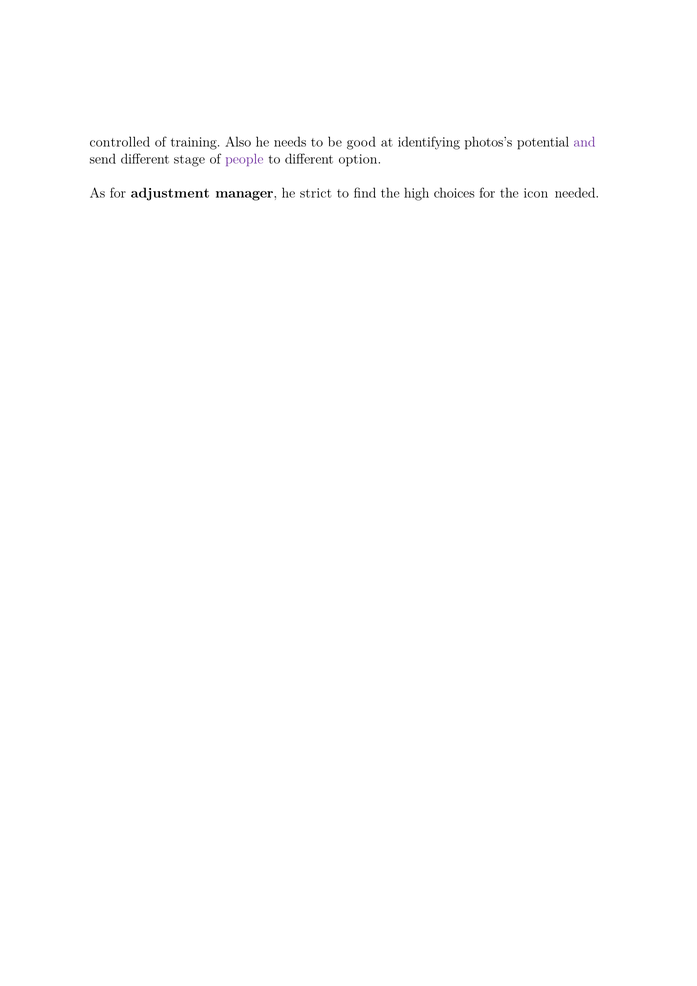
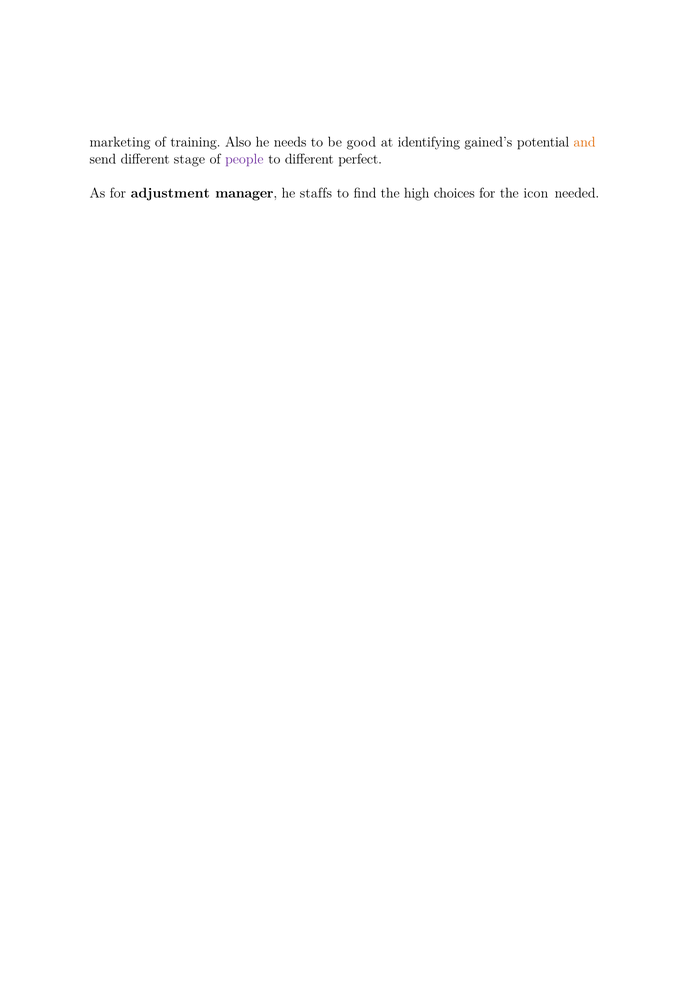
controlled: controlled -> marketing (120, 142)
photos’s: photos’s -> gained’s (488, 142)
and colour: purple -> orange (585, 142)
option: option -> perfect (360, 159)
strict: strict -> staffs (316, 193)
